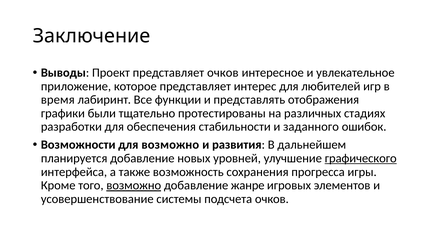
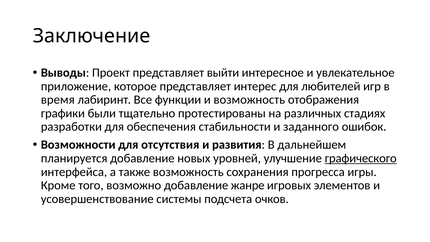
представляет очков: очков -> выйти (223, 73)
и представлять: представлять -> возможность (249, 100)
для возможно: возможно -> отсутствия (170, 145)
возможно underline: present -> none (134, 185)
